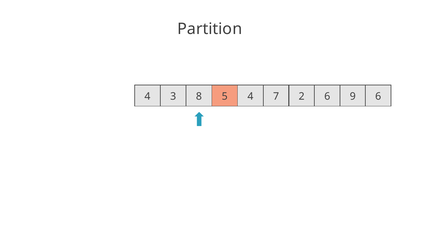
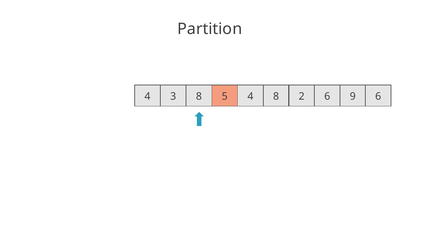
4 7: 7 -> 8 (276, 97)
